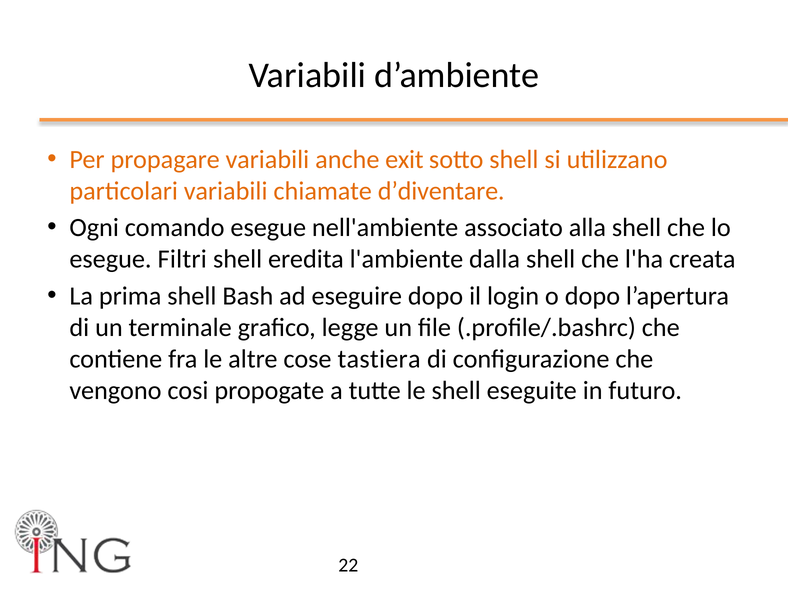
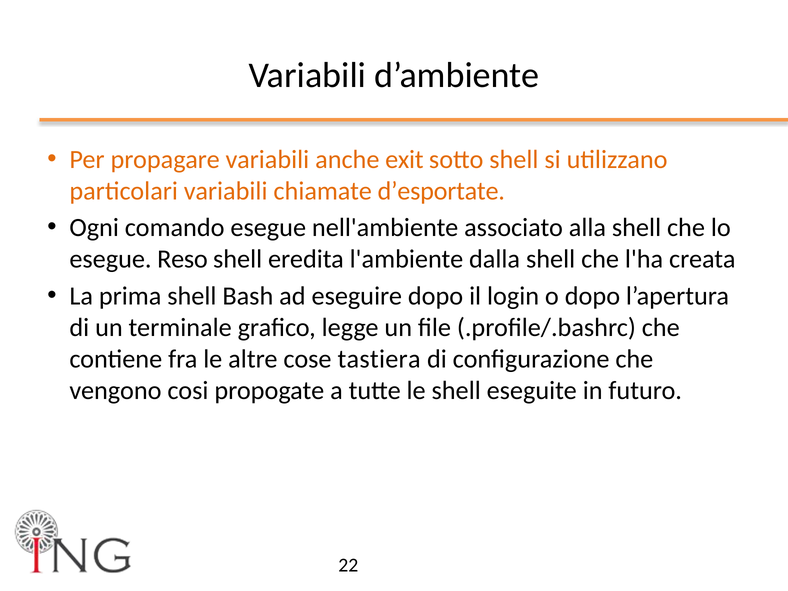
d’diventare: d’diventare -> d’esportate (441, 191)
Filtri: Filtri -> Reso (182, 259)
